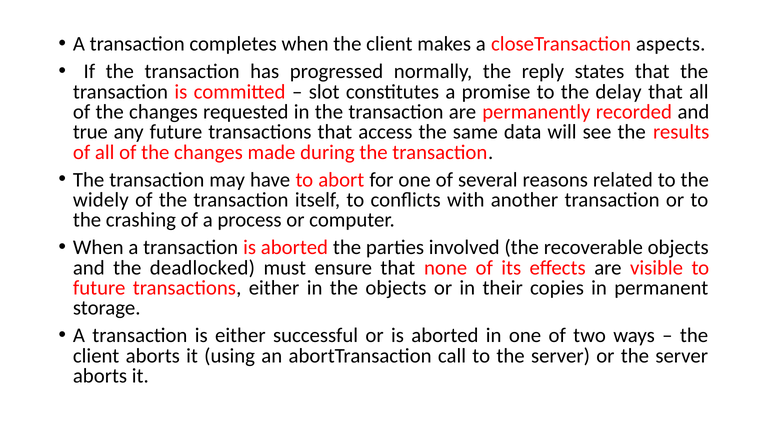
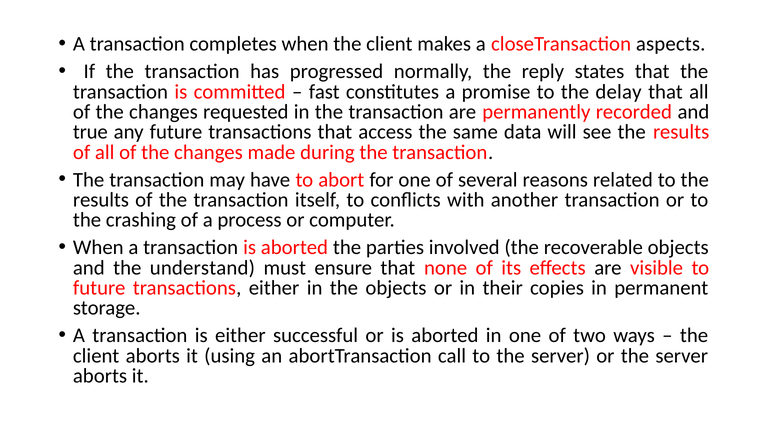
slot: slot -> fast (324, 92)
widely: widely -> results (101, 200)
deadlocked: deadlocked -> understand (202, 268)
